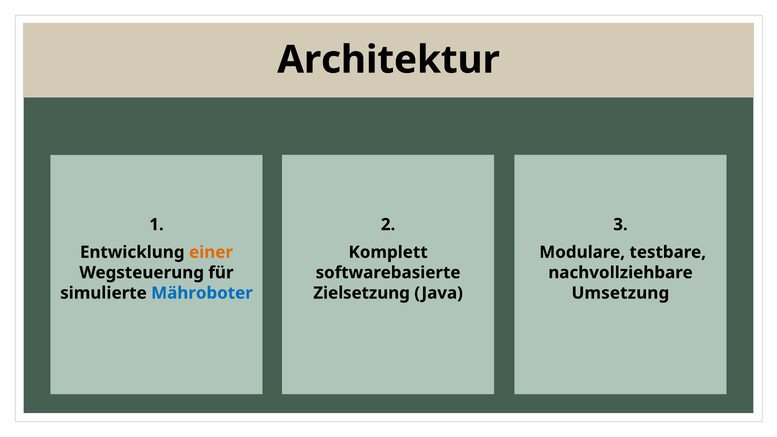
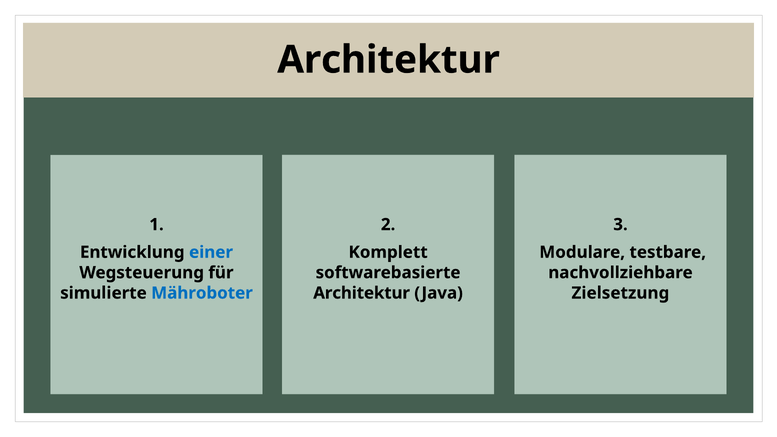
einer colour: orange -> blue (211, 252)
Zielsetzung: Zielsetzung -> Architektur (362, 293)
Umsetzung: Umsetzung -> Zielsetzung (620, 293)
